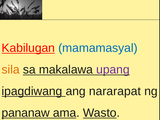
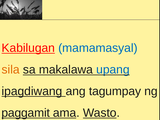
upang colour: purple -> blue (113, 70)
nararapat: nararapat -> tagumpay (115, 91)
pananaw: pananaw -> paggamit (26, 113)
